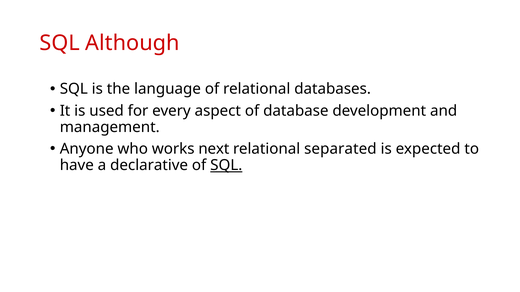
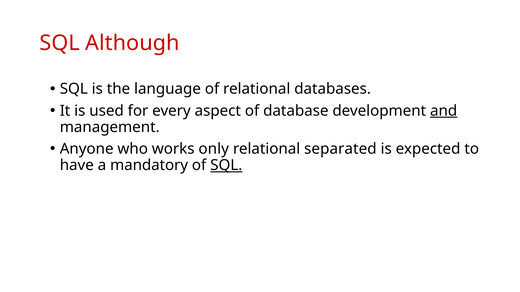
and underline: none -> present (444, 111)
next: next -> only (214, 149)
declarative: declarative -> mandatory (149, 166)
